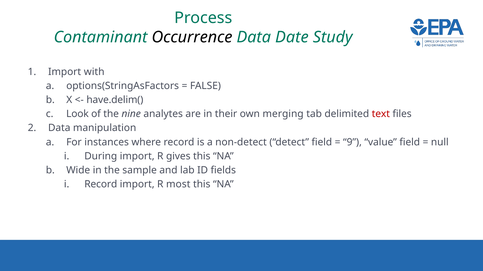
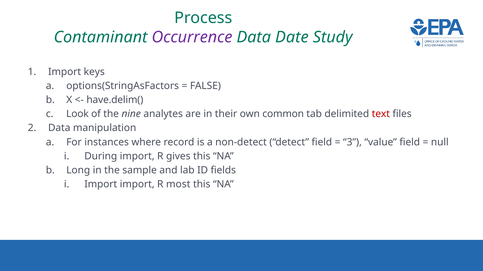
Occurrence colour: black -> purple (192, 37)
with: with -> keys (94, 72)
merging: merging -> common (283, 114)
9: 9 -> 3 (352, 142)
Wide: Wide -> Long (78, 171)
Record: Record -> Import (101, 185)
